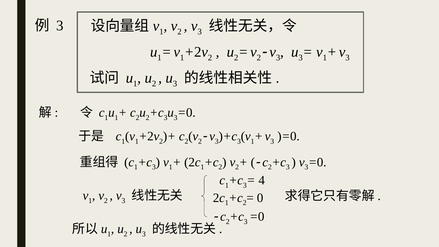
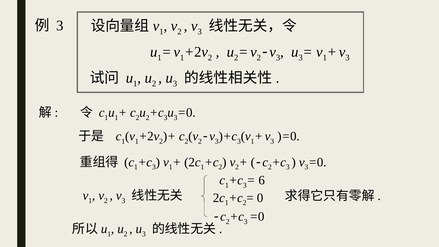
4: 4 -> 6 (262, 180)
